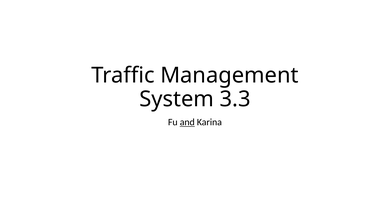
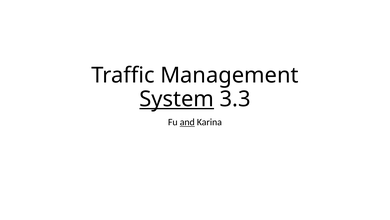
System underline: none -> present (177, 99)
